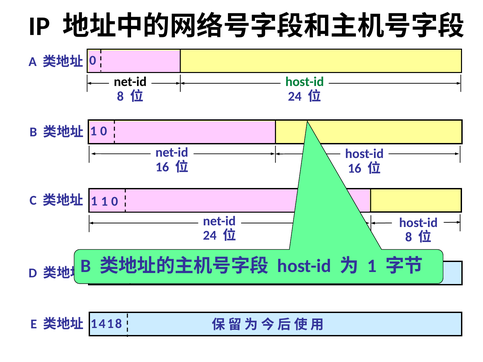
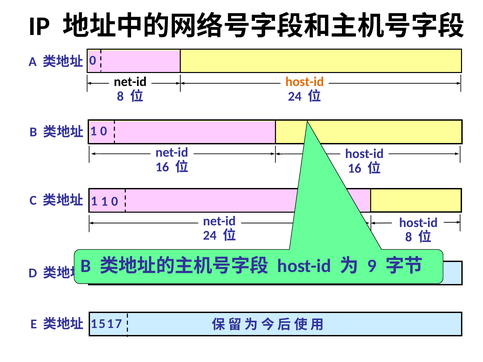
host-id colour: green -> orange (305, 82)
1: 1 -> 9 (372, 266)
4: 4 -> 5 (102, 324)
1 8: 8 -> 7 (119, 324)
